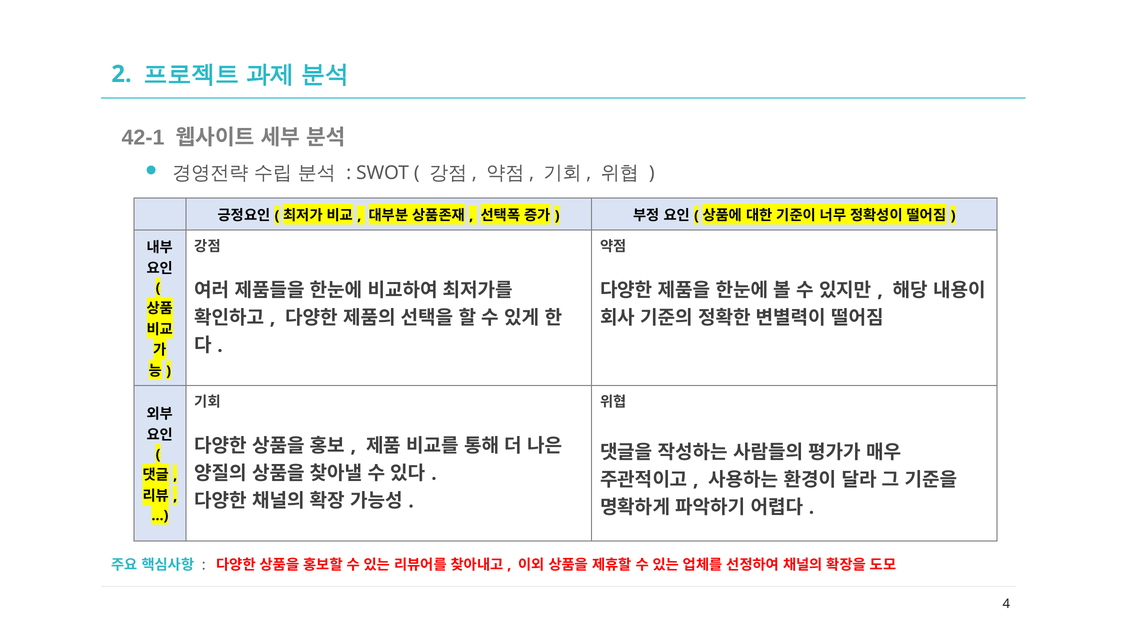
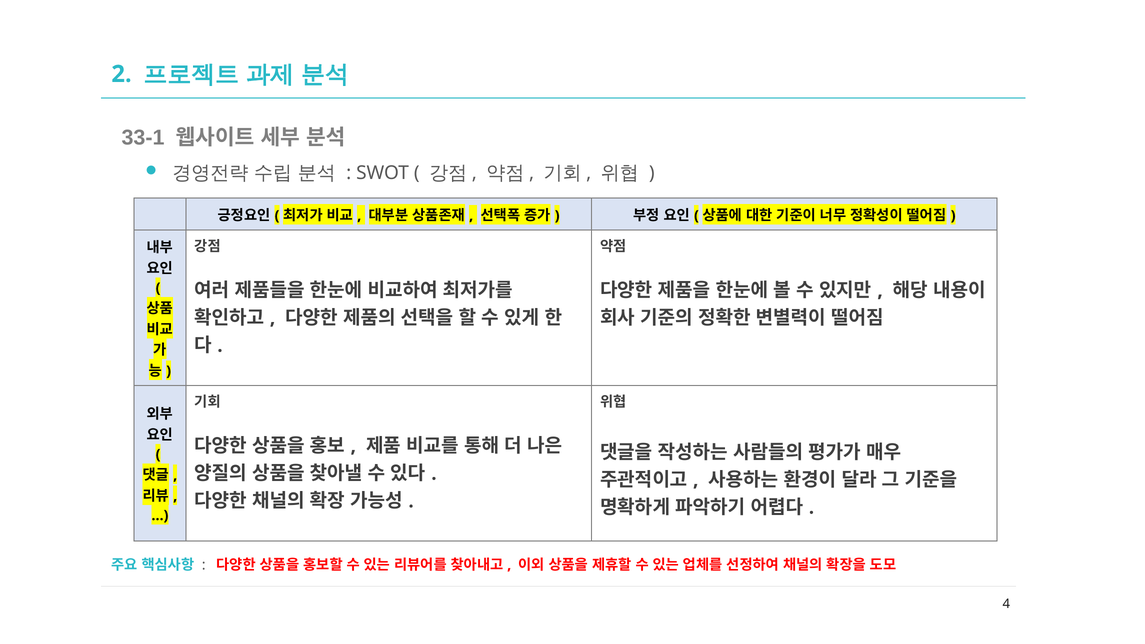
42-1: 42-1 -> 33-1 (143, 138)
